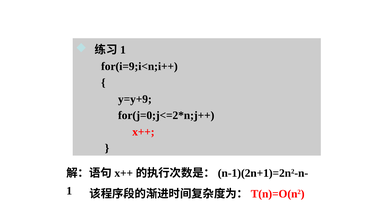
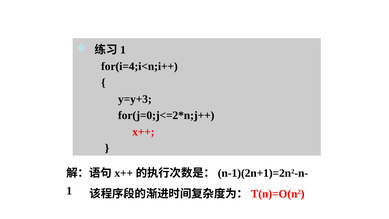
for(i=9;i<n;i++: for(i=9;i<n;i++ -> for(i=4;i<n;i++ (139, 66)
y=y+9: y=y+9 -> y=y+3 (135, 99)
